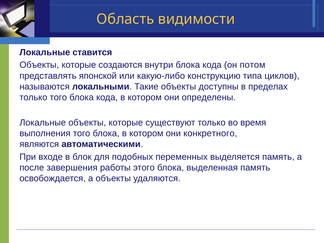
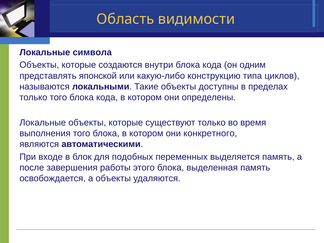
ставится: ставится -> символа (92, 52)
потом: потом -> одним (253, 65)
